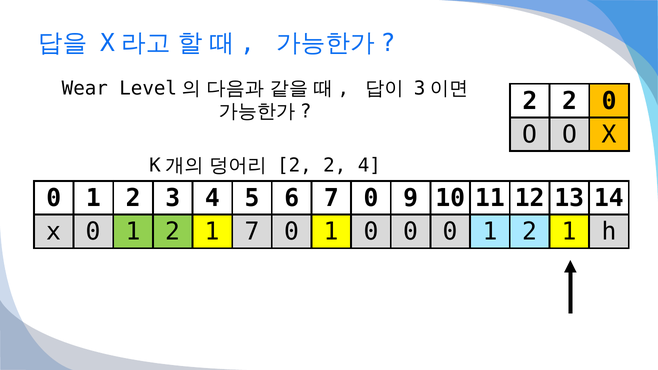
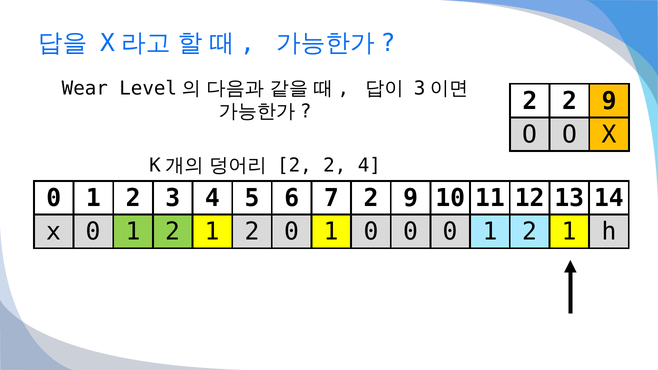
2 2 0: 0 -> 9 (609, 101)
6 7 0: 0 -> 2 (371, 198)
2 1 7: 7 -> 2 (252, 232)
